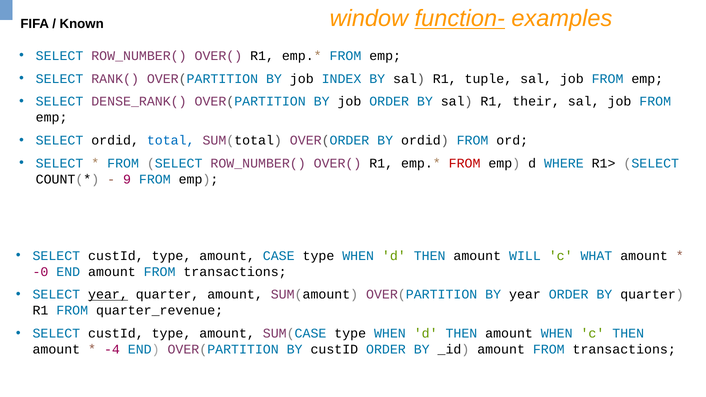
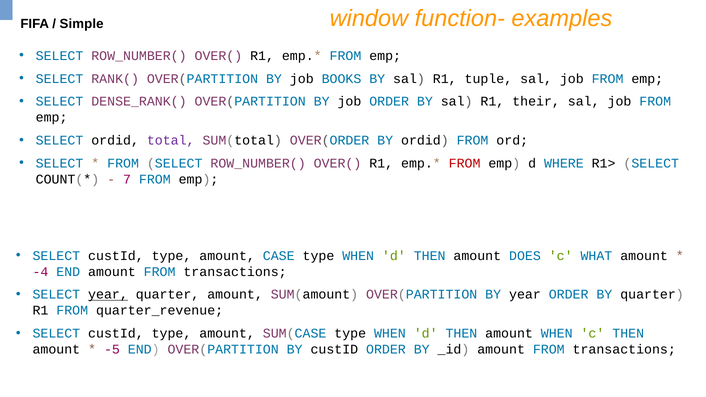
function- underline: present -> none (460, 18)
Known: Known -> Simple (82, 24)
INDEX: INDEX -> BOOKS (341, 79)
total colour: blue -> purple (171, 140)
9: 9 -> 7 (127, 179)
WILL: WILL -> DOES (525, 256)
-0: -0 -> -4 (40, 272)
-4: -4 -> -5 (112, 349)
